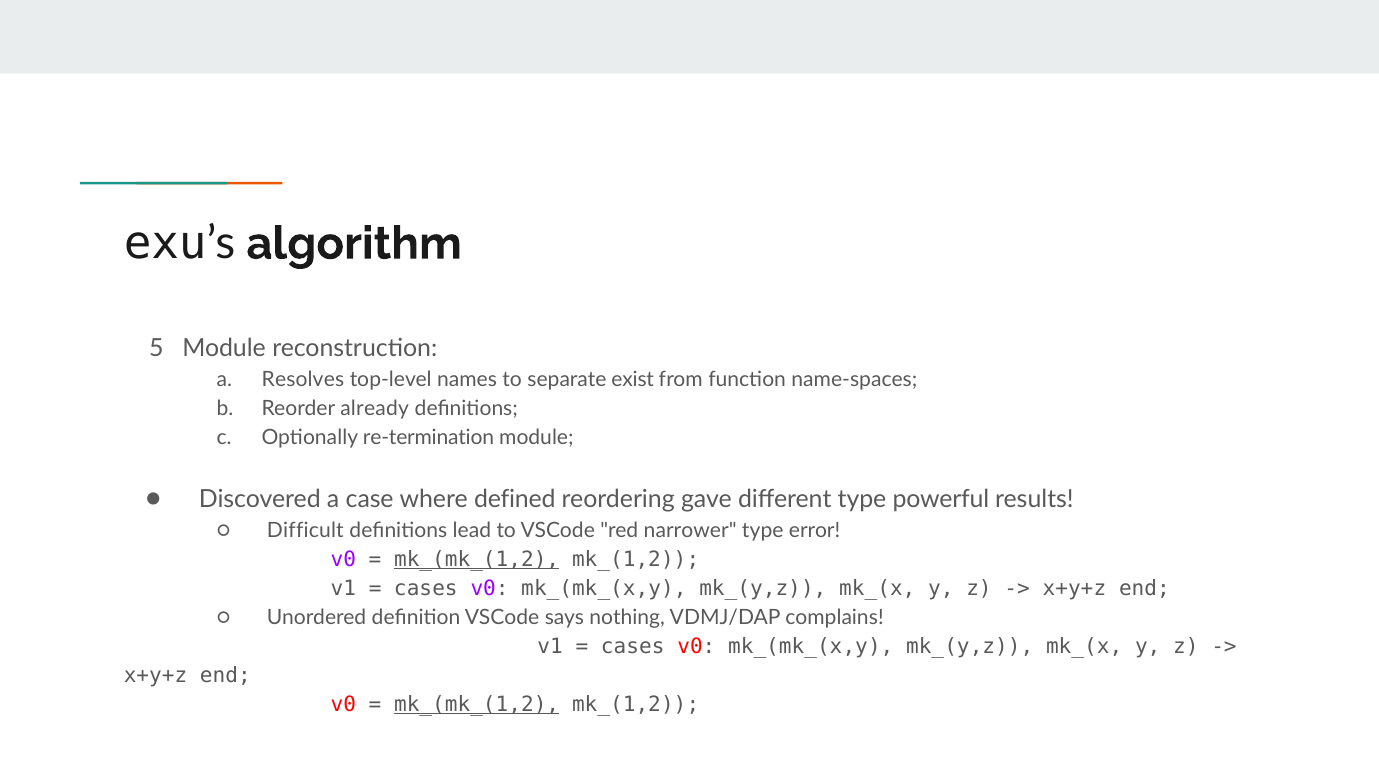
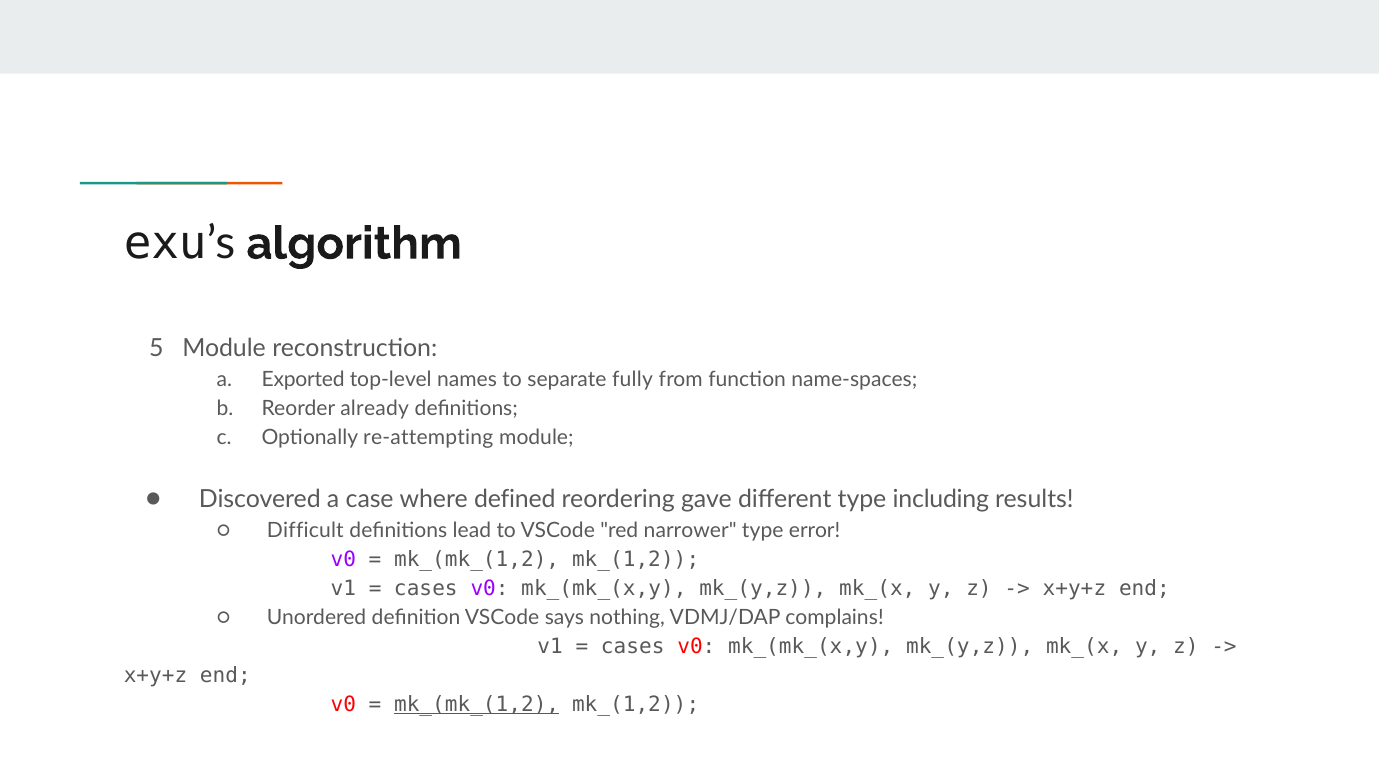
Resolves: Resolves -> Exported (303, 380)
exist: exist -> fully (633, 380)
re-termination: re-termination -> re-attempting (428, 438)
powerful: powerful -> including (941, 499)
mk_(mk_(1,2 underline: present -> none (477, 559)
